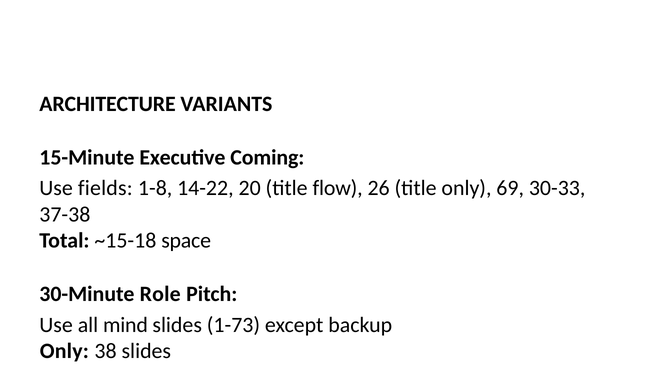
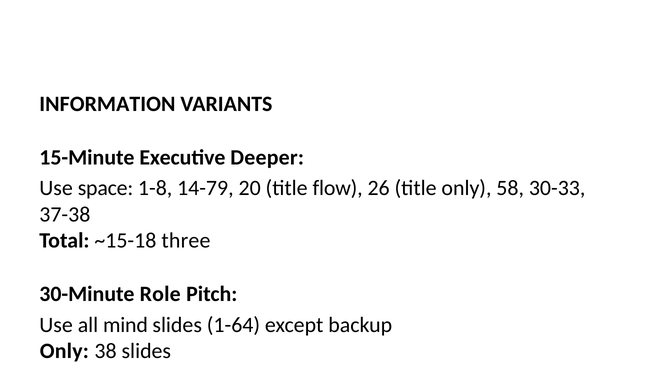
ARCHITECTURE: ARCHITECTURE -> INFORMATION (107, 104)
Coming: Coming -> Deeper (267, 158)
fields: fields -> space (106, 188)
14-22: 14-22 -> 14-79 (205, 188)
69: 69 -> 58 (510, 188)
space: space -> three (186, 241)
1-73: 1-73 -> 1-64 (233, 325)
